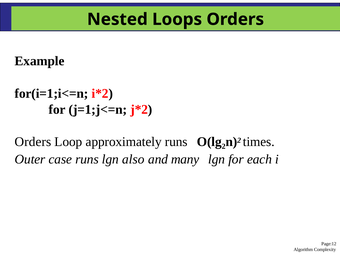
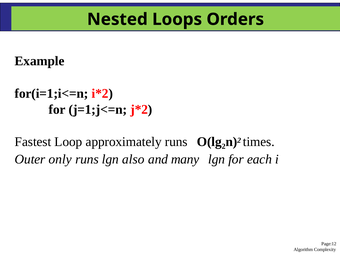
Orders: Orders -> Fastest (33, 142)
case: case -> only (60, 159)
